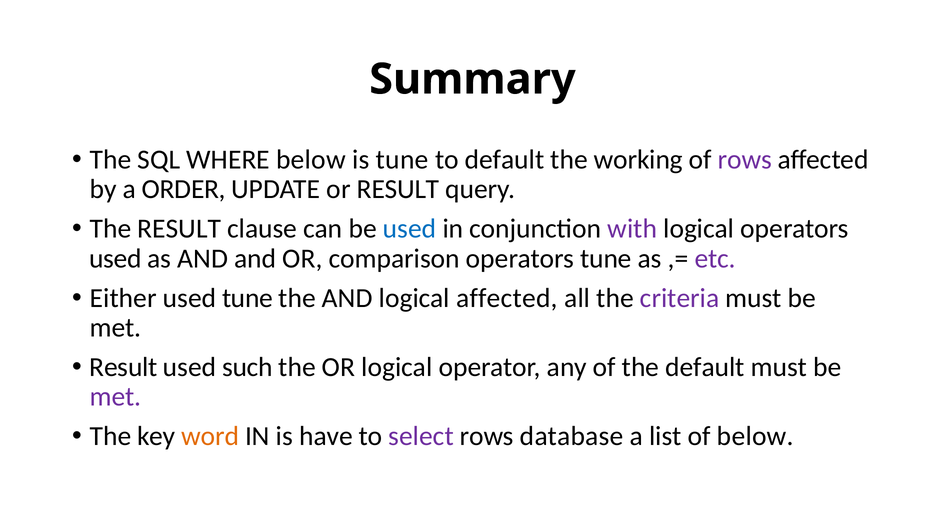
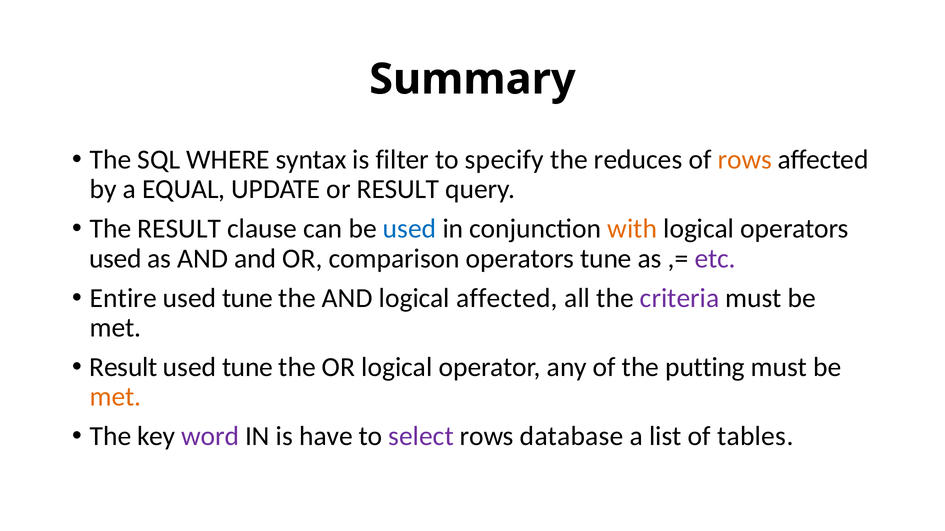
WHERE below: below -> syntax (311, 160)
is tune: tune -> filter (402, 160)
to default: default -> specify (504, 160)
working: working -> reduces (638, 160)
rows colour: purple -> orange (745, 160)
ORDER: ORDER -> EQUAL (184, 189)
with colour: purple -> orange (632, 229)
Either: Either -> Entire (123, 298)
such: such -> tune (248, 368)
the default: default -> putting (705, 368)
met colour: purple -> orange (116, 397)
word colour: orange -> purple (210, 437)
of below: below -> tables (755, 437)
